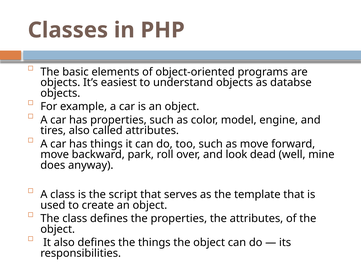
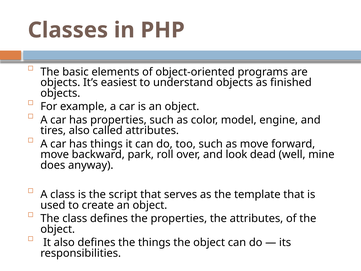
databse: databse -> finished (291, 82)
